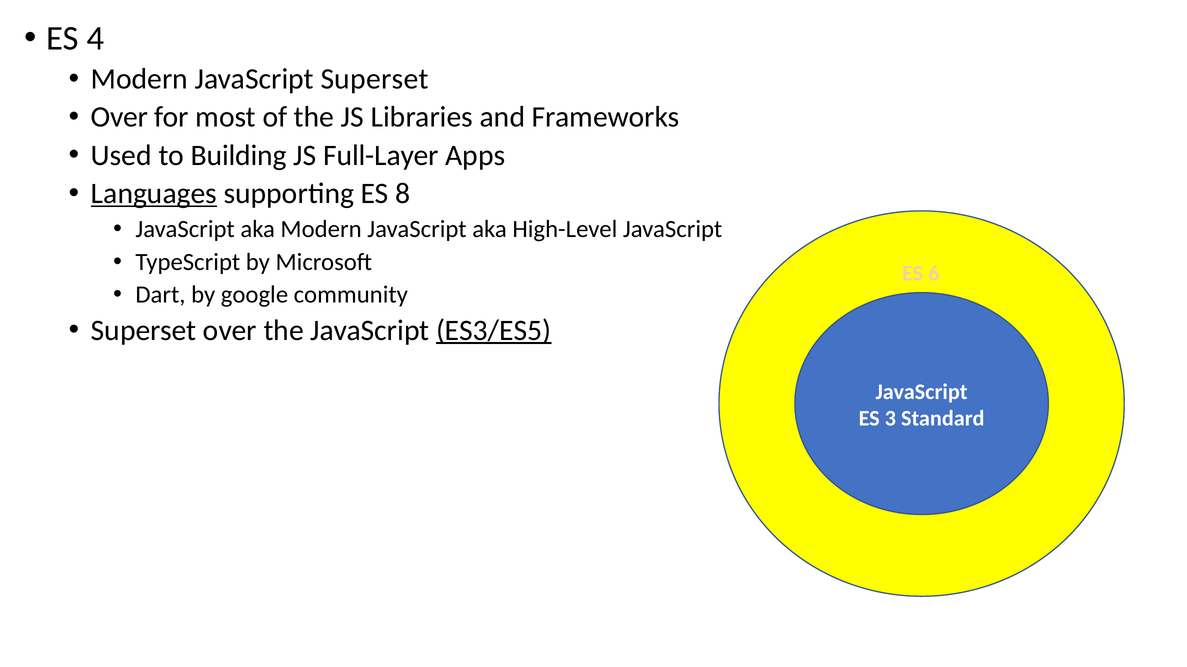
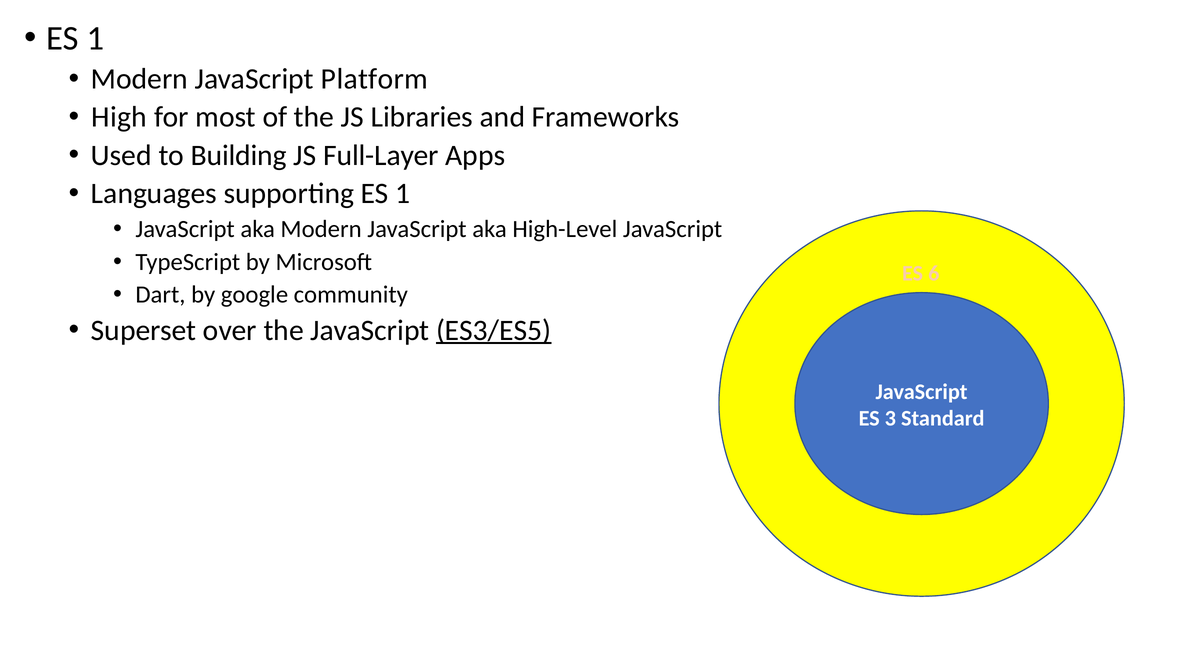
4: 4 -> 1 (95, 38)
JavaScript Superset: Superset -> Platform (375, 79)
Over: Over -> High (119, 117)
Languages underline: present -> none (154, 194)
supporting ES 8: 8 -> 1 (403, 194)
